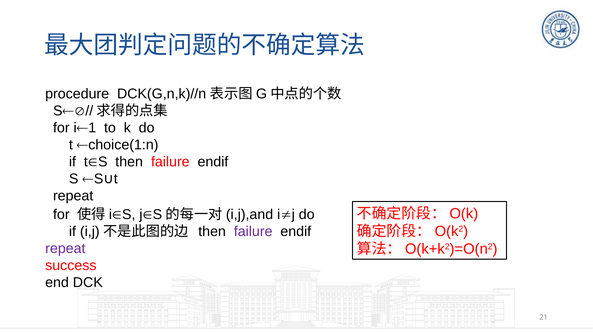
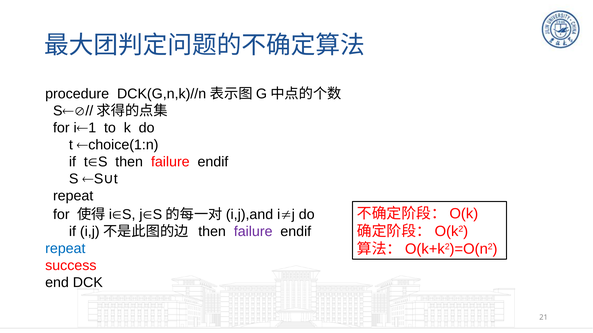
repeat colour: purple -> blue (65, 249)
